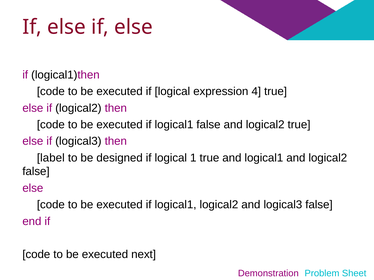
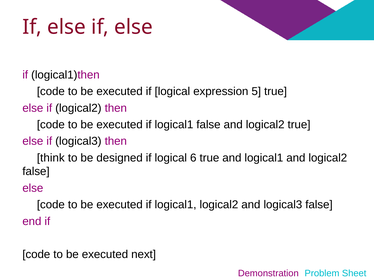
4: 4 -> 5 (256, 92)
label: label -> think (51, 158)
1: 1 -> 6 (193, 158)
